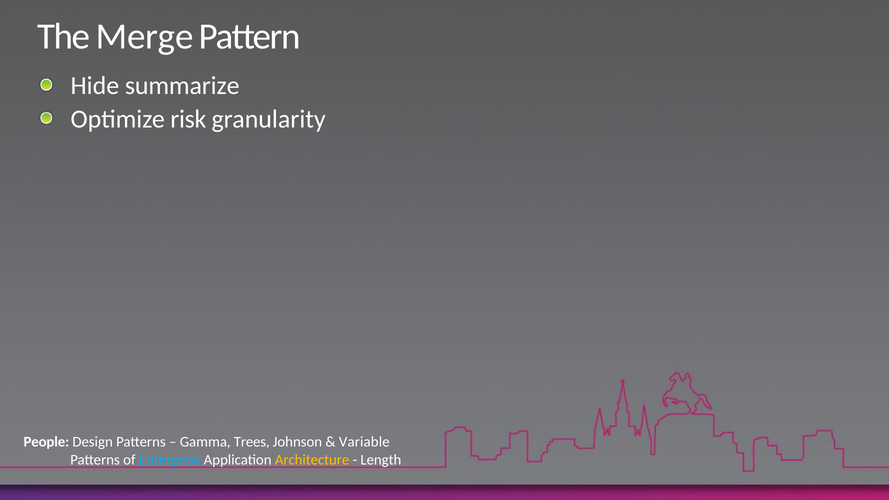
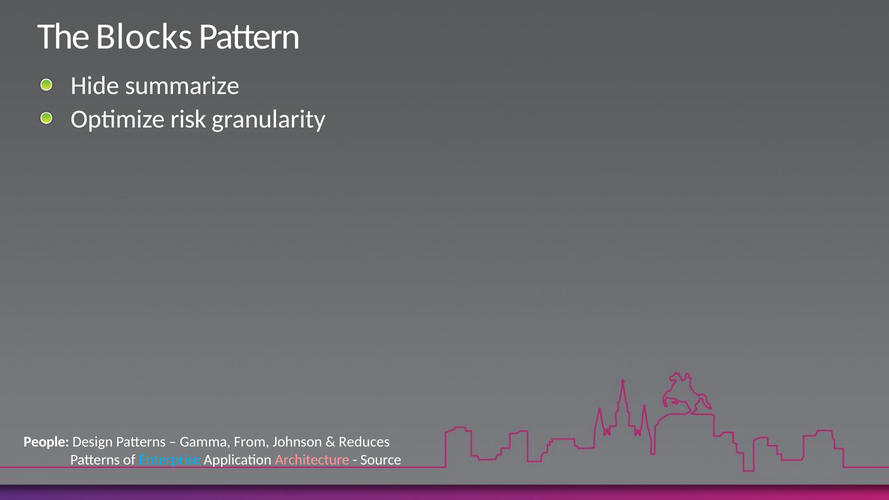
Merge: Merge -> Blocks (144, 36)
Trees: Trees -> From (252, 442)
Variable: Variable -> Reduces (364, 442)
Architecture colour: yellow -> pink (312, 460)
Length: Length -> Source (381, 460)
